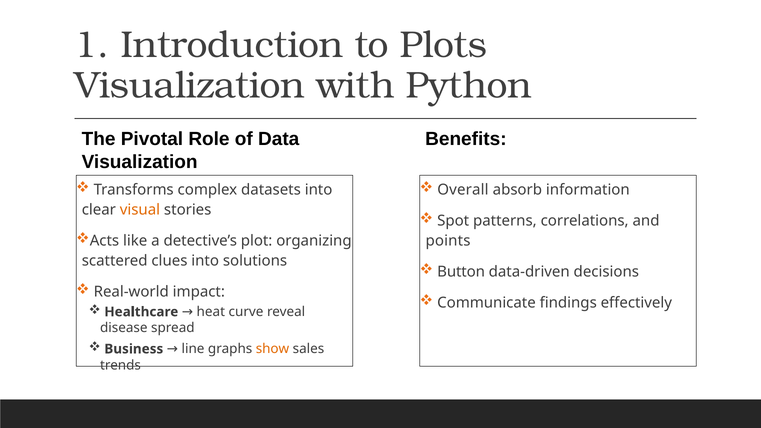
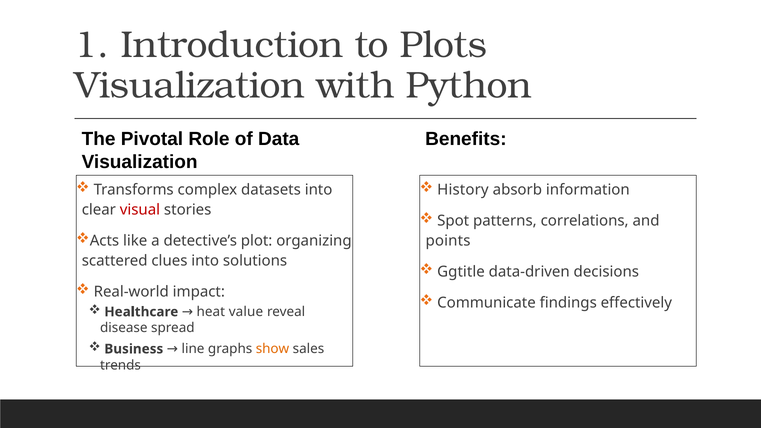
Overall: Overall -> History (463, 190)
visual colour: orange -> red (140, 210)
Button: Button -> Ggtitle (461, 272)
curve: curve -> value (246, 312)
